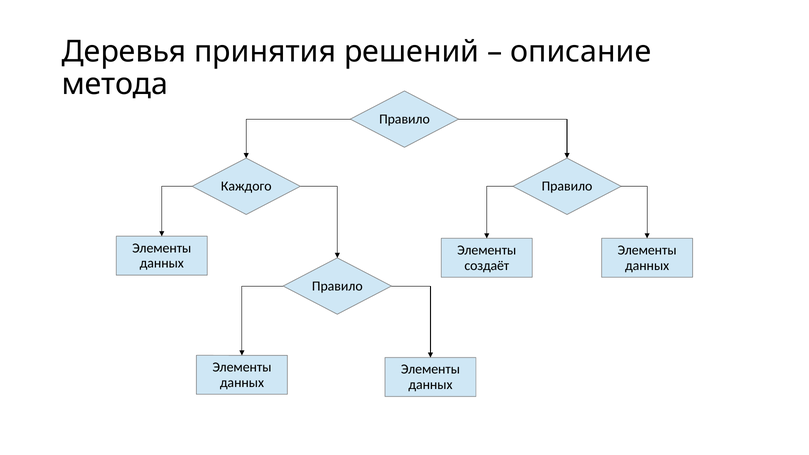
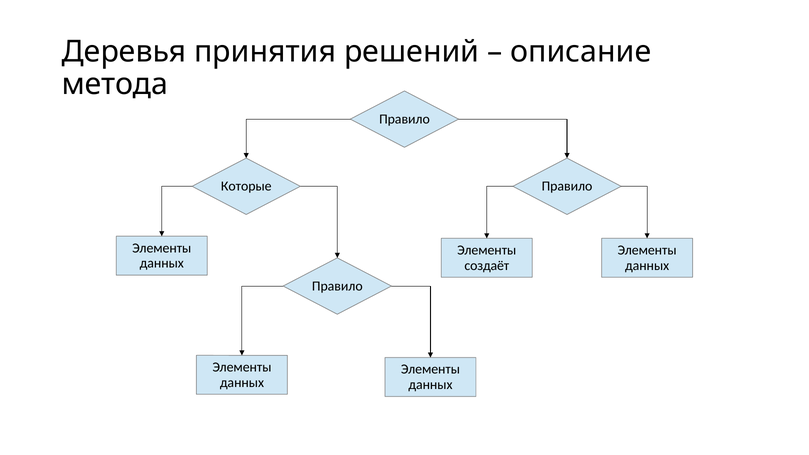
Каждого: Каждого -> Которые (246, 186)
